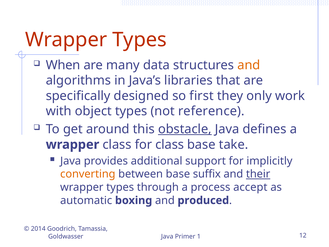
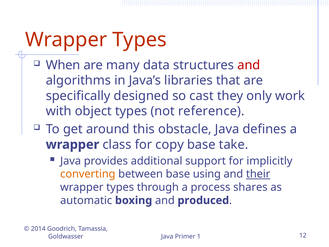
and colour: orange -> red (249, 65)
first: first -> cast (202, 96)
obstacle underline: present -> none (185, 129)
for class: class -> copy (170, 144)
suffix: suffix -> using (207, 174)
accept: accept -> shares (250, 187)
